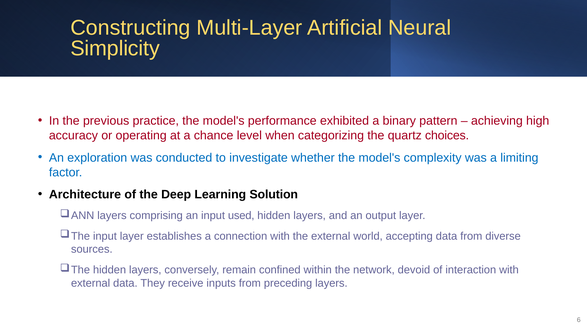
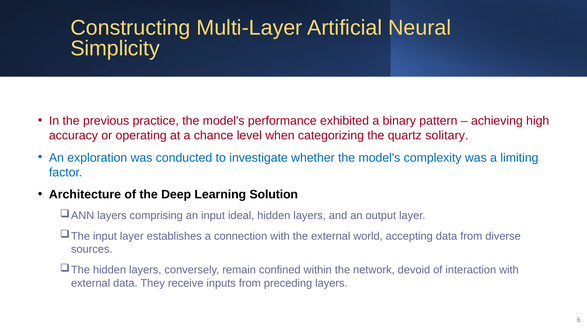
choices: choices -> solitary (447, 136)
used: used -> ideal (241, 216)
